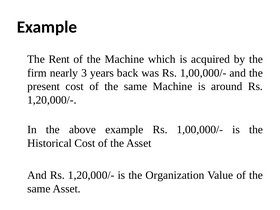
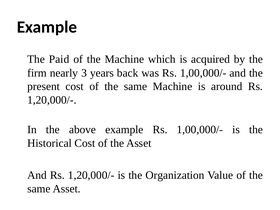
Rent: Rent -> Paid (59, 59)
